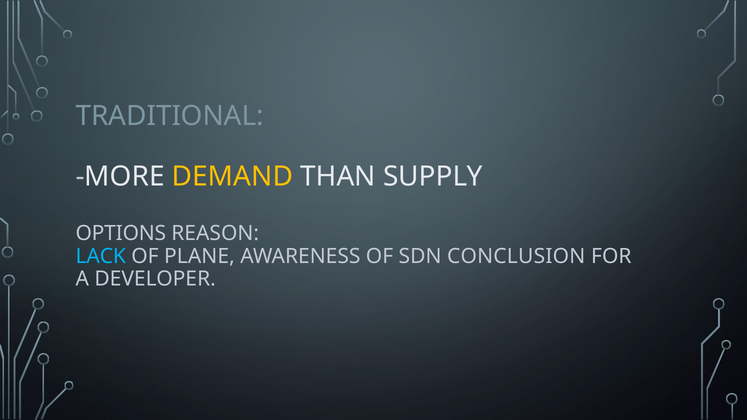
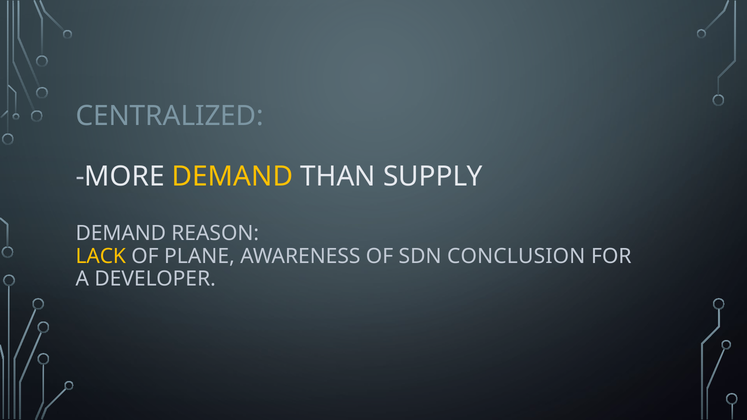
TRADITIONAL: TRADITIONAL -> CENTRALIZED (170, 116)
OPTIONS: OPTIONS -> DEMAND (121, 234)
LACK colour: light blue -> yellow (101, 256)
